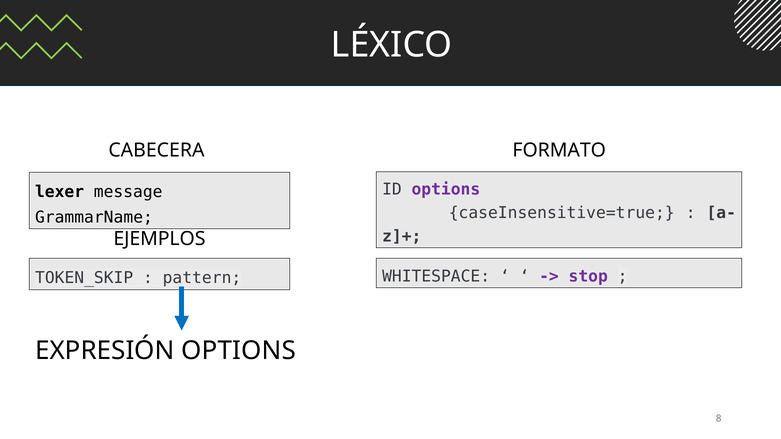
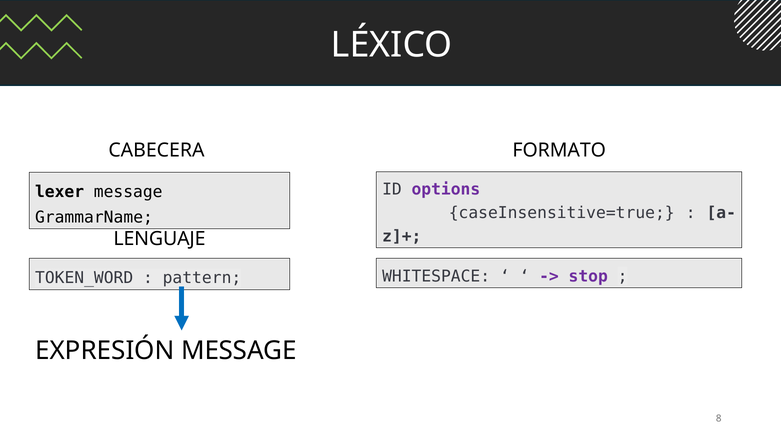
EJEMPLOS: EJEMPLOS -> LENGUAJE (159, 239)
TOKEN_SKIP: TOKEN_SKIP -> TOKEN_WORD (84, 278)
EXPRESIÓN OPTIONS: OPTIONS -> MESSAGE (239, 351)
